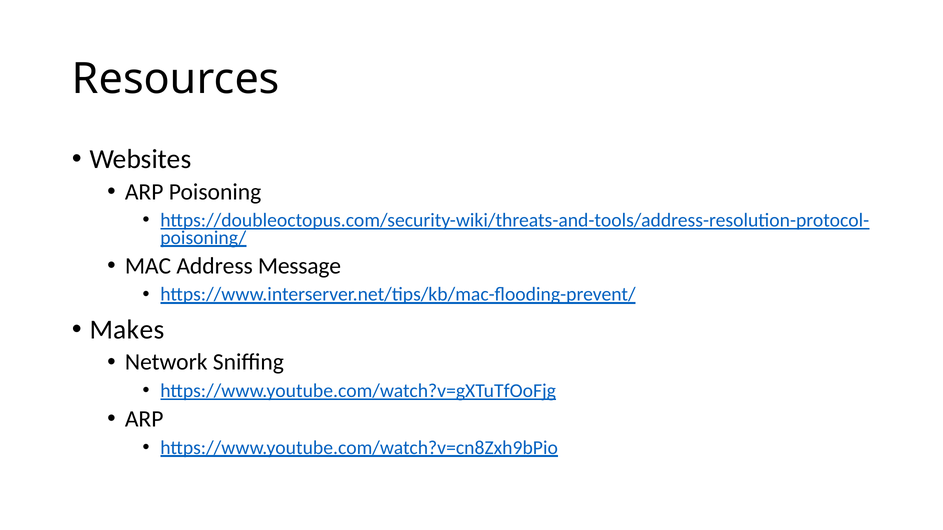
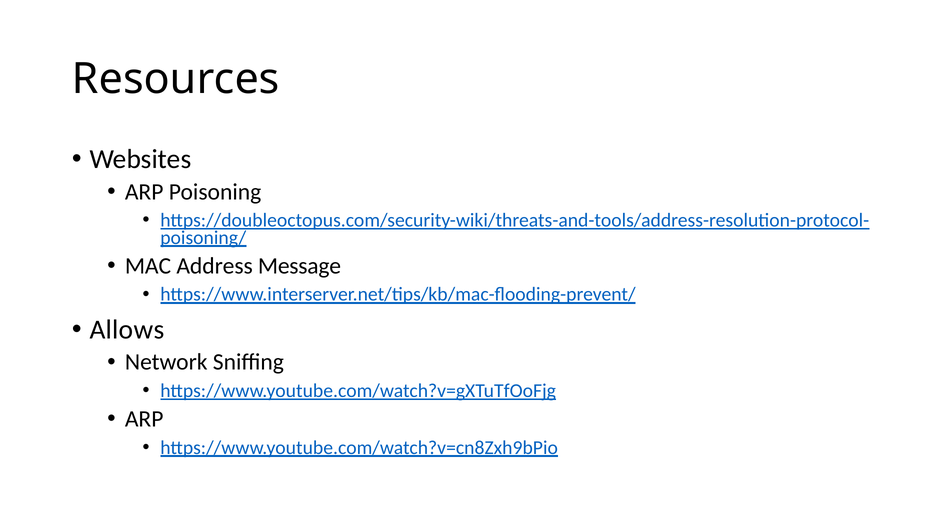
Makes: Makes -> Allows (127, 330)
